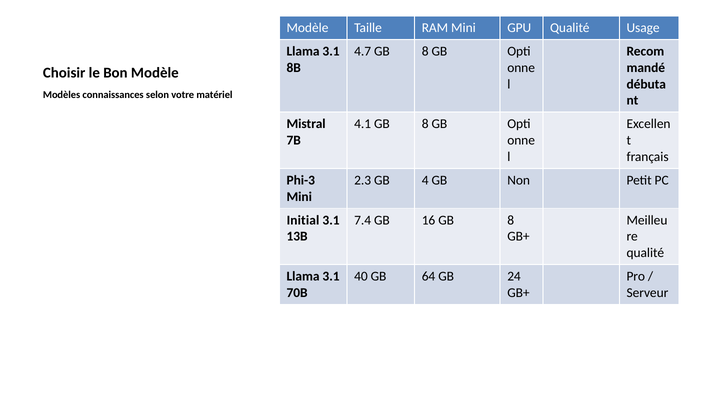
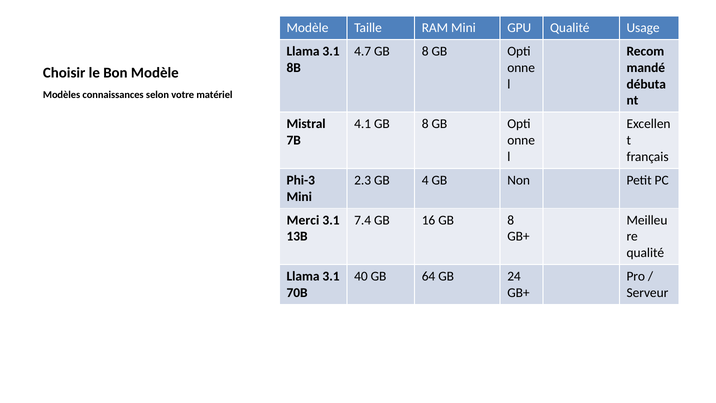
Initial: Initial -> Merci (303, 220)
